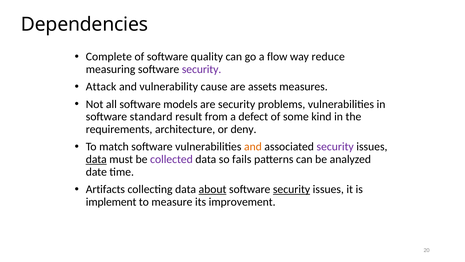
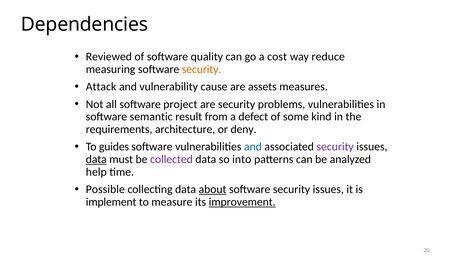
Complete: Complete -> Reviewed (109, 57)
flow: flow -> cost (277, 57)
security colour: purple -> orange (202, 69)
models: models -> project (180, 104)
standard: standard -> semantic (151, 117)
match: match -> guides (114, 146)
and colour: orange -> blue (253, 146)
fails: fails -> into (242, 159)
date: date -> help (96, 172)
Artifacts: Artifacts -> Possible (105, 189)
security underline: present -> none (292, 189)
improvement underline: none -> present (242, 202)
